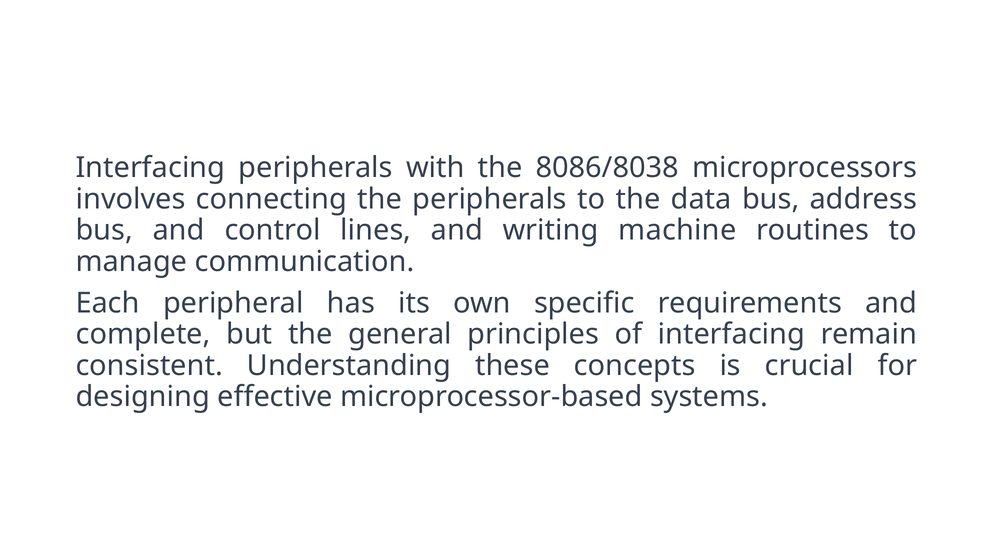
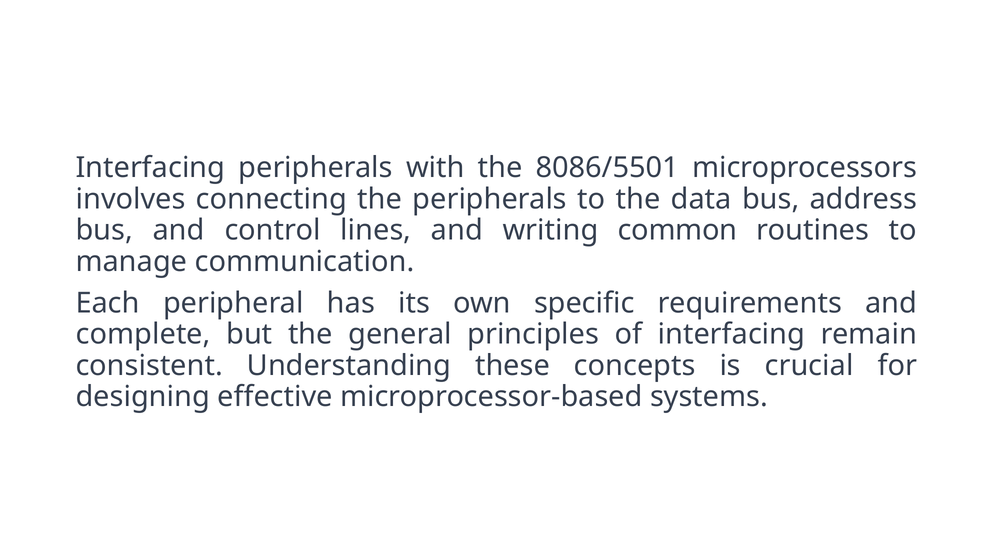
8086/8038: 8086/8038 -> 8086/5501 (607, 168)
machine: machine -> common (678, 230)
